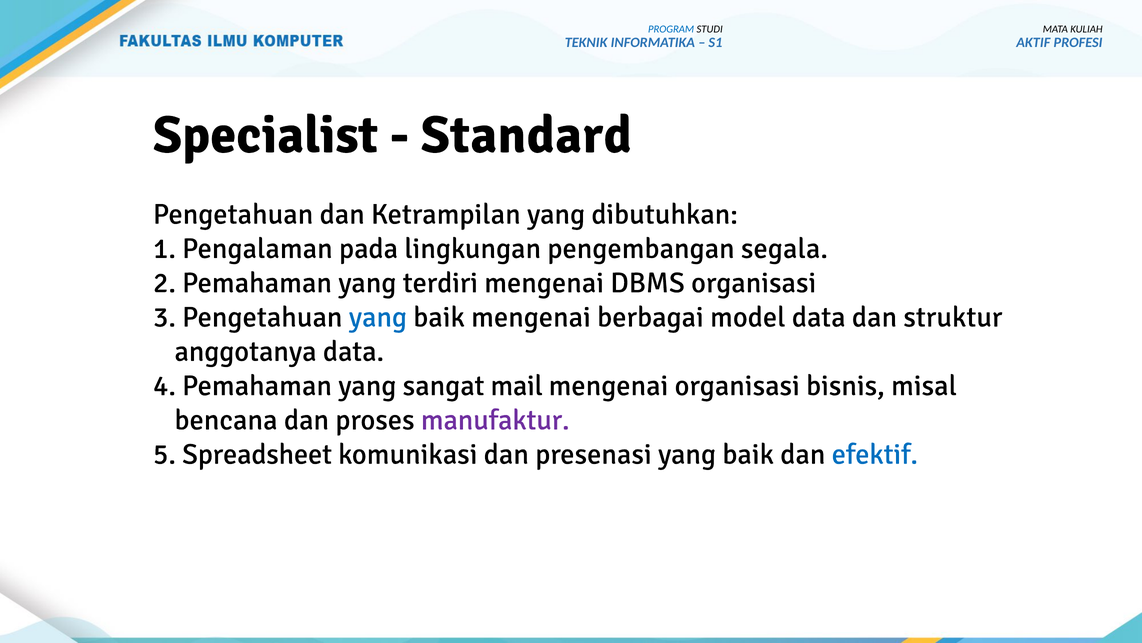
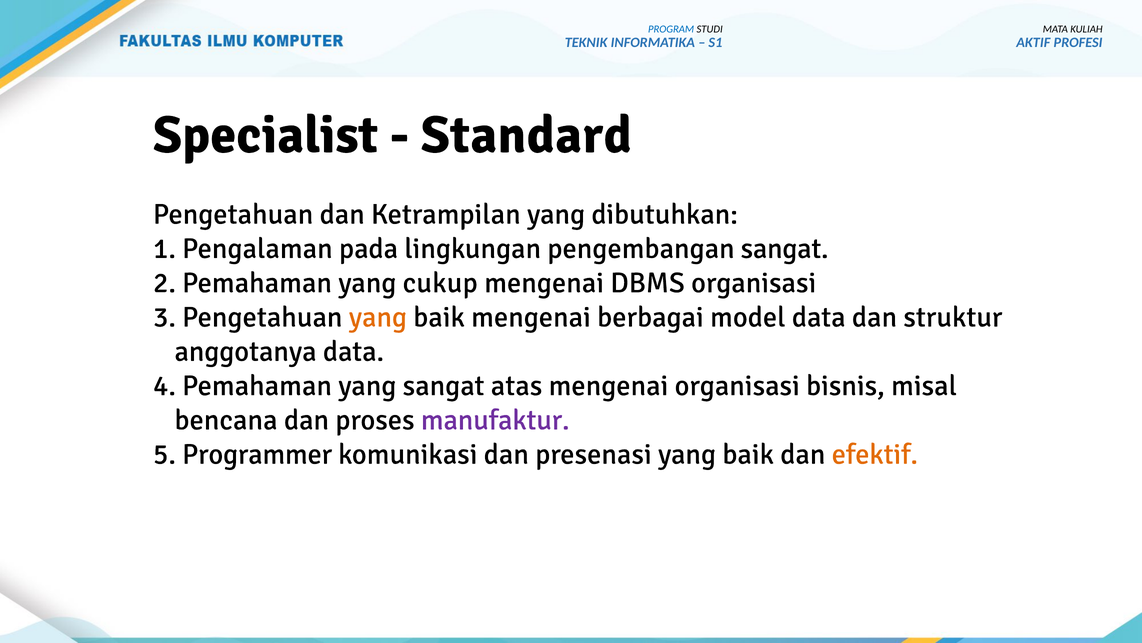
pengembangan segala: segala -> sangat (785, 248)
terdiri: terdiri -> cukup (440, 283)
yang colour: blue -> orange (378, 317)
mail: mail -> atas (516, 385)
Spreadsheet: Spreadsheet -> Programmer (257, 454)
efektif colour: blue -> orange (875, 454)
